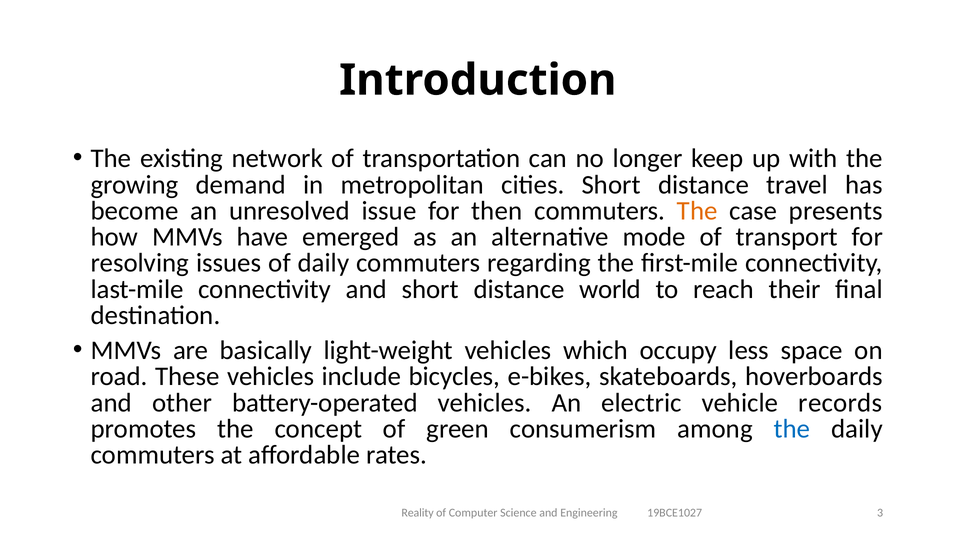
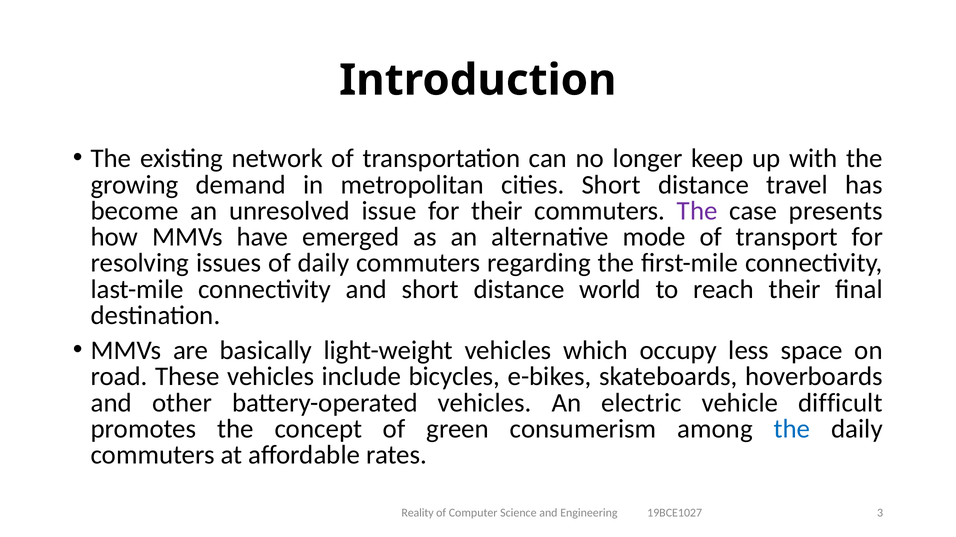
for then: then -> their (497, 211)
The colour: orange -> purple (697, 211)
records: records -> difficult (840, 403)
